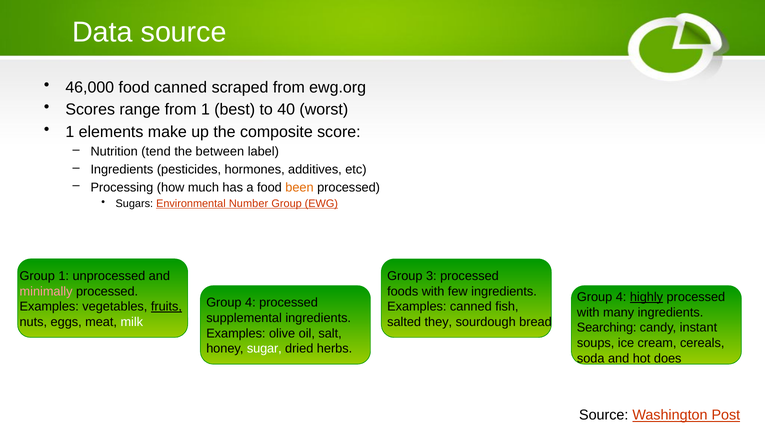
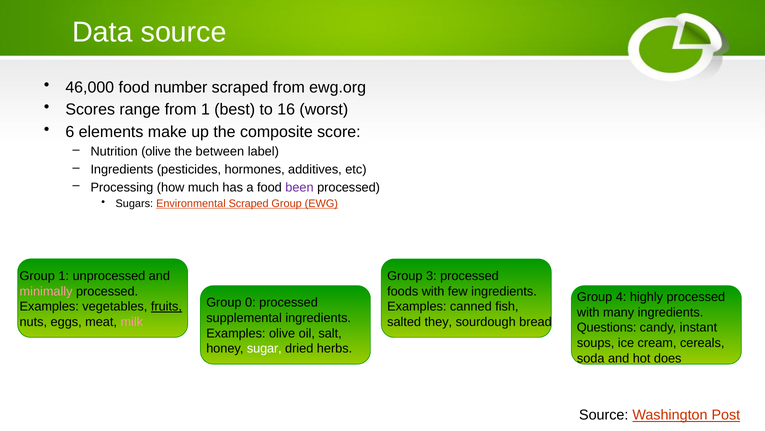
food canned: canned -> number (181, 87)
40: 40 -> 16 (286, 110)
1: 1 -> 6 (70, 132)
Nutrition tend: tend -> olive (156, 151)
been colour: orange -> purple (299, 187)
Environmental Number: Number -> Scraped (249, 203)
highly underline: present -> none (646, 297)
4: 4 -> 0 (250, 302)
milk colour: white -> pink (132, 321)
Searching: Searching -> Questions (607, 327)
